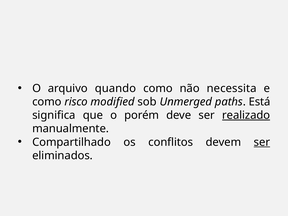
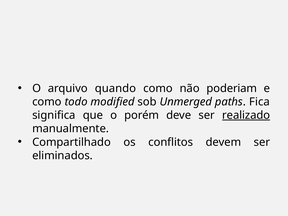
necessita: necessita -> poderiam (232, 88)
risco: risco -> todo (76, 102)
Está: Está -> Fica (259, 102)
ser underline: present -> none (262, 142)
